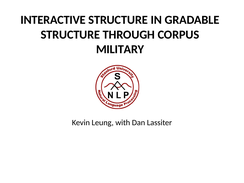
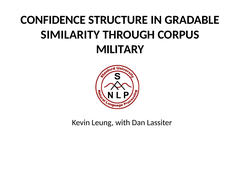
INTERACTIVE: INTERACTIVE -> CONFIDENCE (53, 20)
STRUCTURE: STRUCTURE -> SIMILARITY (70, 35)
